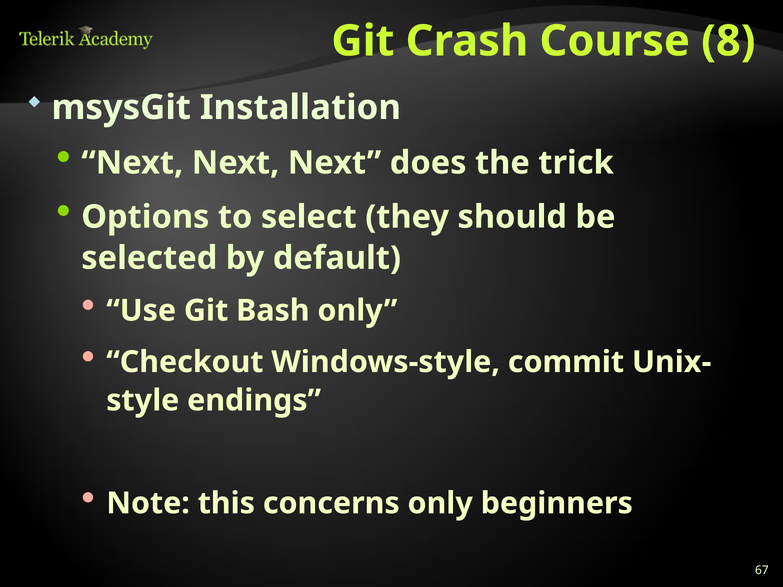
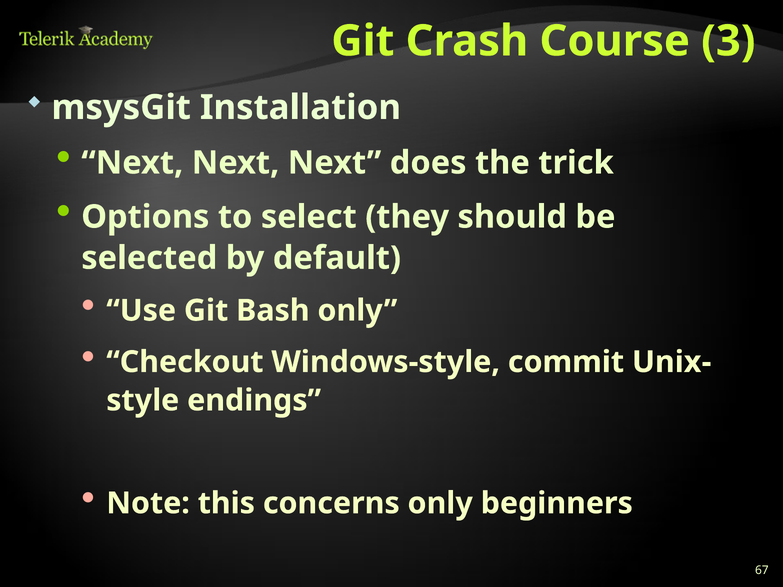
8: 8 -> 3 (728, 41)
